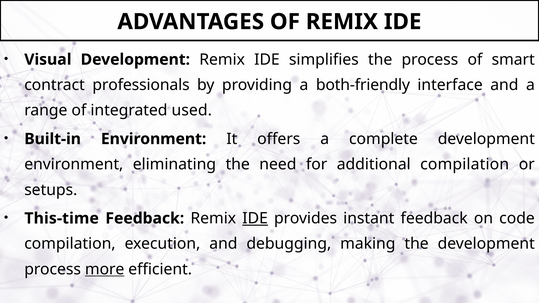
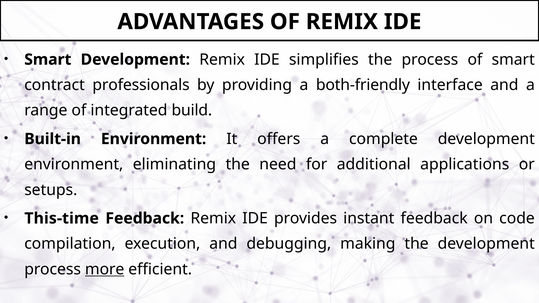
Visual: Visual -> Smart (48, 60)
used: used -> build (192, 111)
additional compilation: compilation -> applications (465, 164)
IDE underline: present -> none (255, 218)
